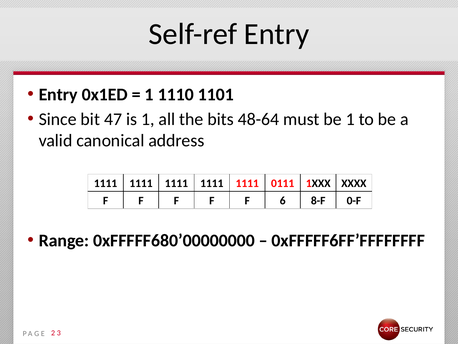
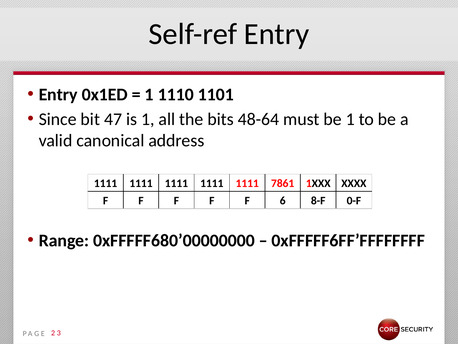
0111: 0111 -> 7861 (283, 183)
